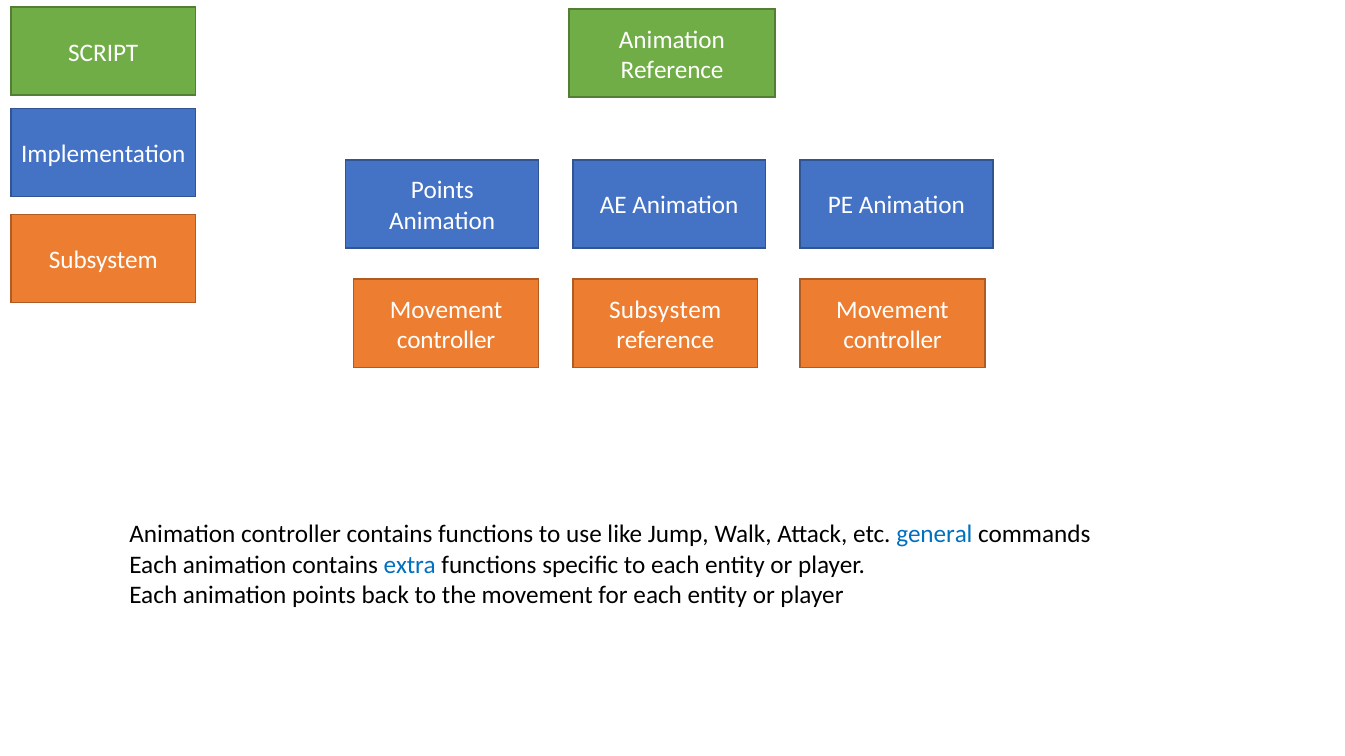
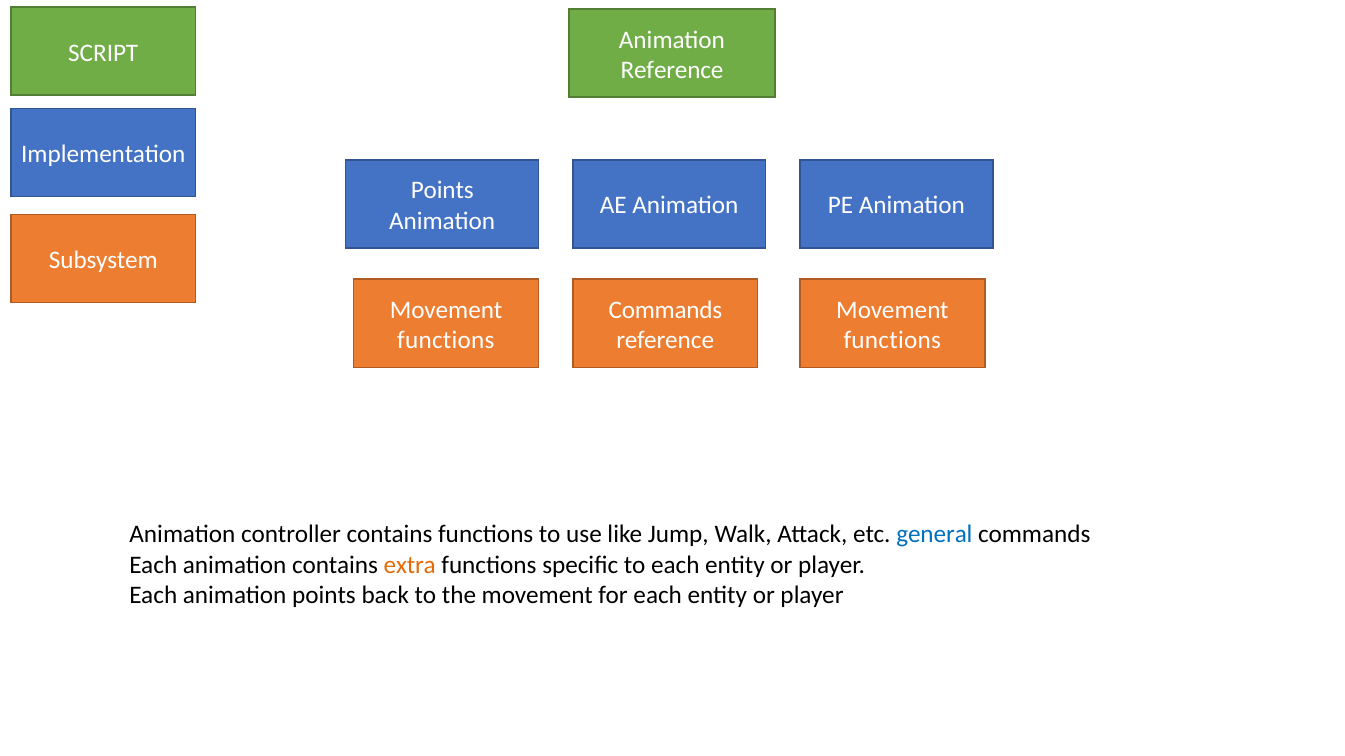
Subsystem: Subsystem -> Commands (665, 310)
controller: controller -> functions (446, 340)
controller: controller -> functions (892, 340)
extra colour: blue -> orange (410, 565)
